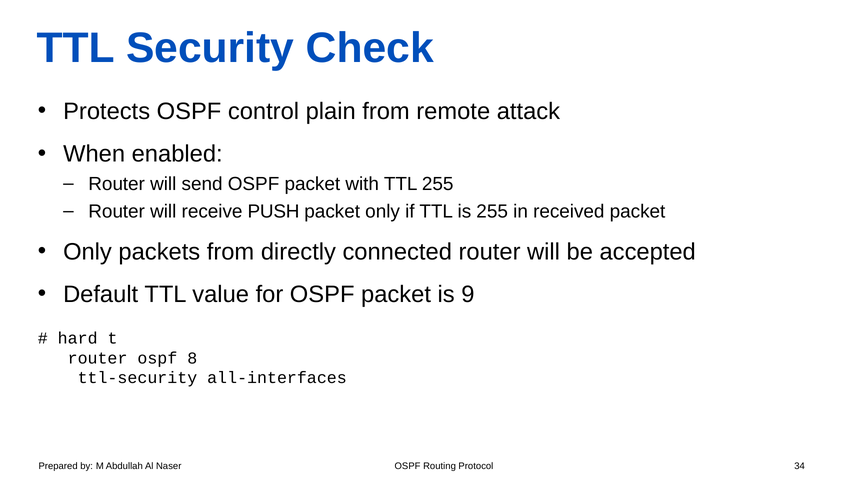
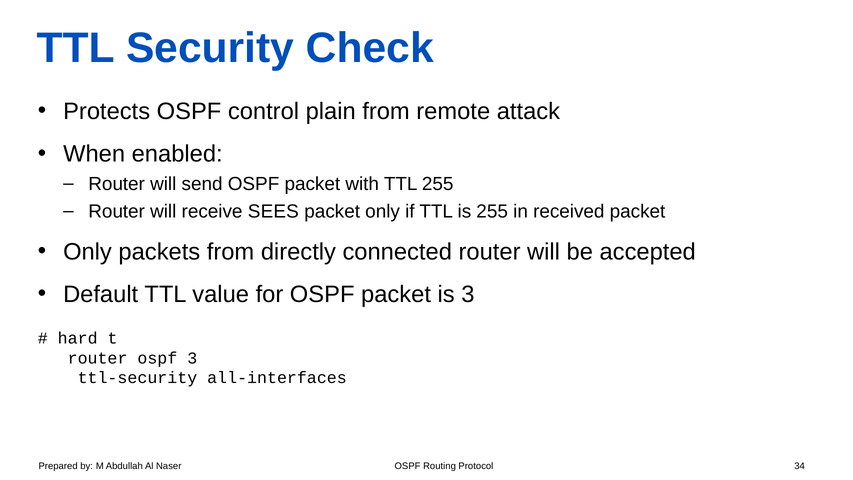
PUSH: PUSH -> SEES (273, 211)
is 9: 9 -> 3 (468, 294)
ospf 8: 8 -> 3 (192, 358)
